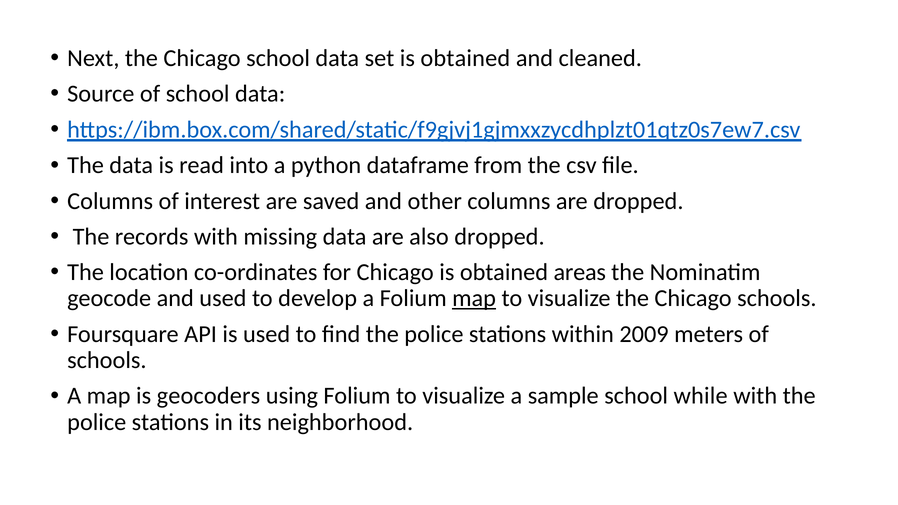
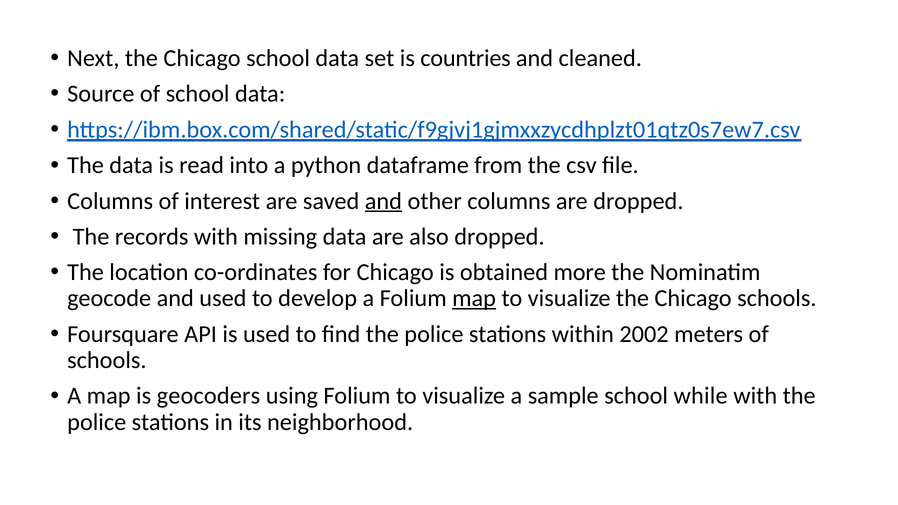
set is obtained: obtained -> countries (466, 58)
and underline: none -> present (383, 201)
areas: areas -> more (580, 272)
2009: 2009 -> 2002 (644, 334)
